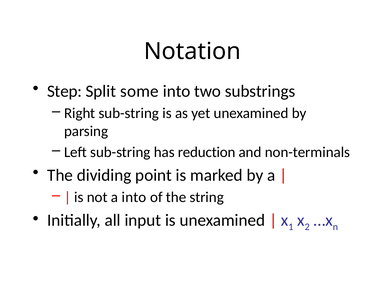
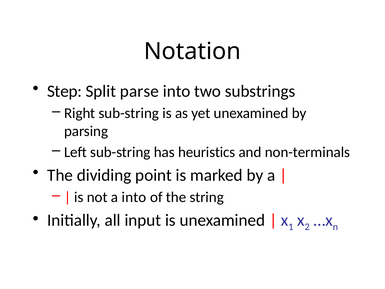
some: some -> parse (139, 91)
reduction: reduction -> heuristics (207, 152)
